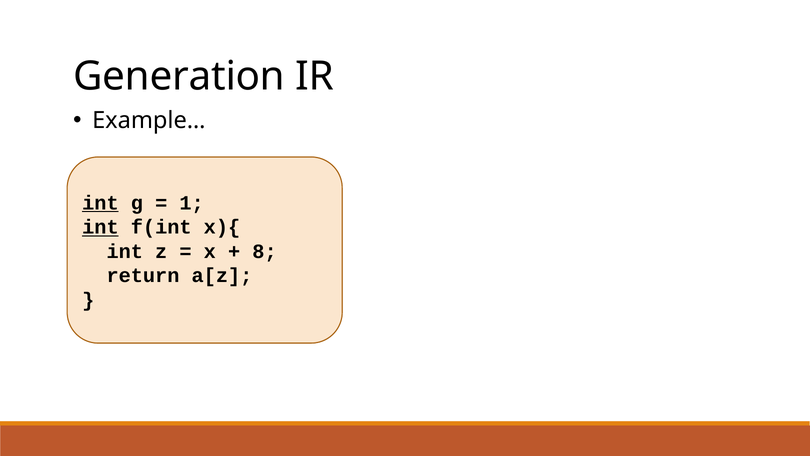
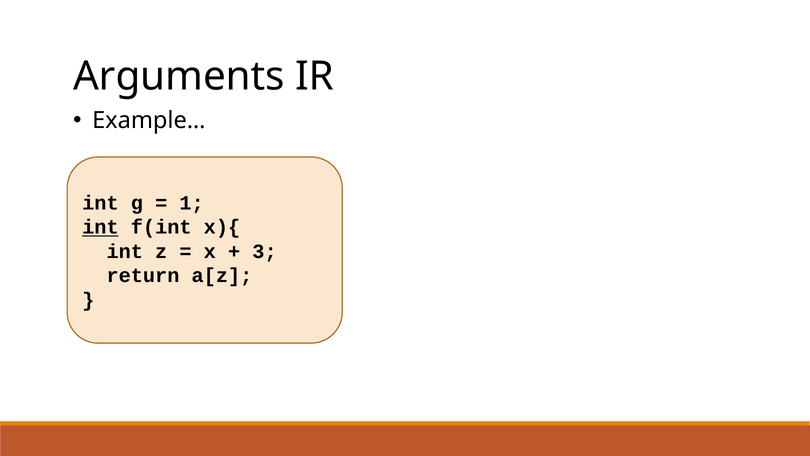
Generation: Generation -> Arguments (179, 77)
int underline: present -> none (100, 203)
8: 8 -> 3 (265, 251)
